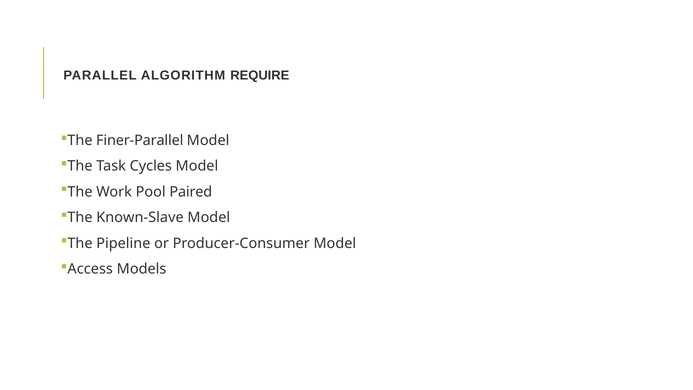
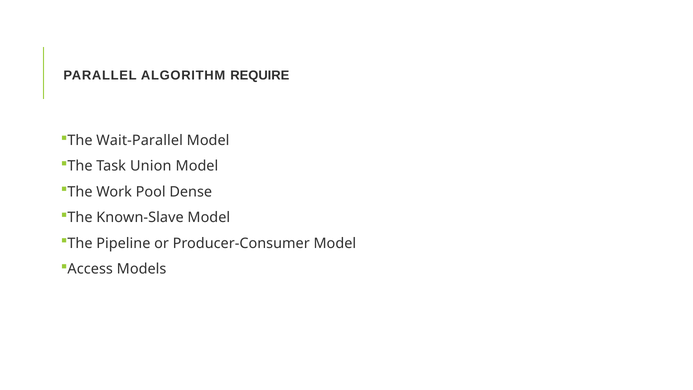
Finer-Parallel: Finer-Parallel -> Wait-Parallel (140, 140)
Cycles: Cycles -> Union (151, 166)
Paired: Paired -> Dense (191, 192)
